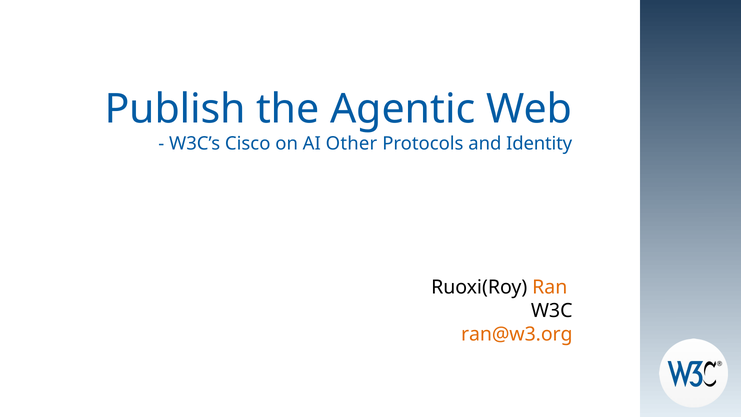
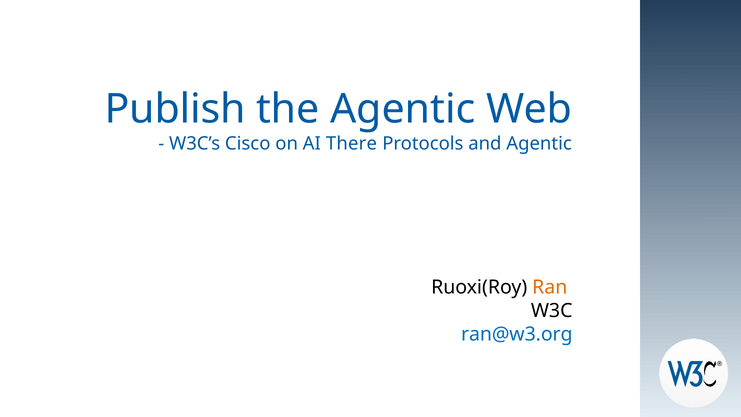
Other: Other -> There (351, 143)
and Identity: Identity -> Agentic (539, 143)
ran@w3.org colour: orange -> blue (517, 334)
